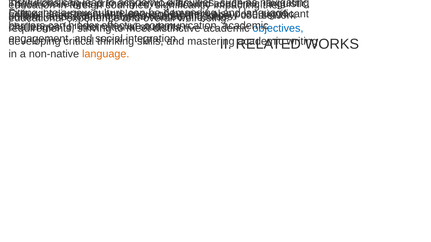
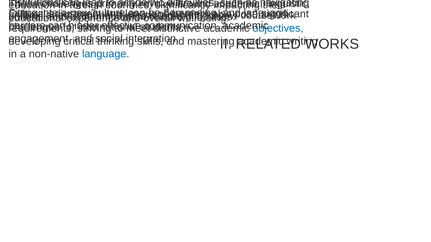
language colour: orange -> blue (106, 54)
